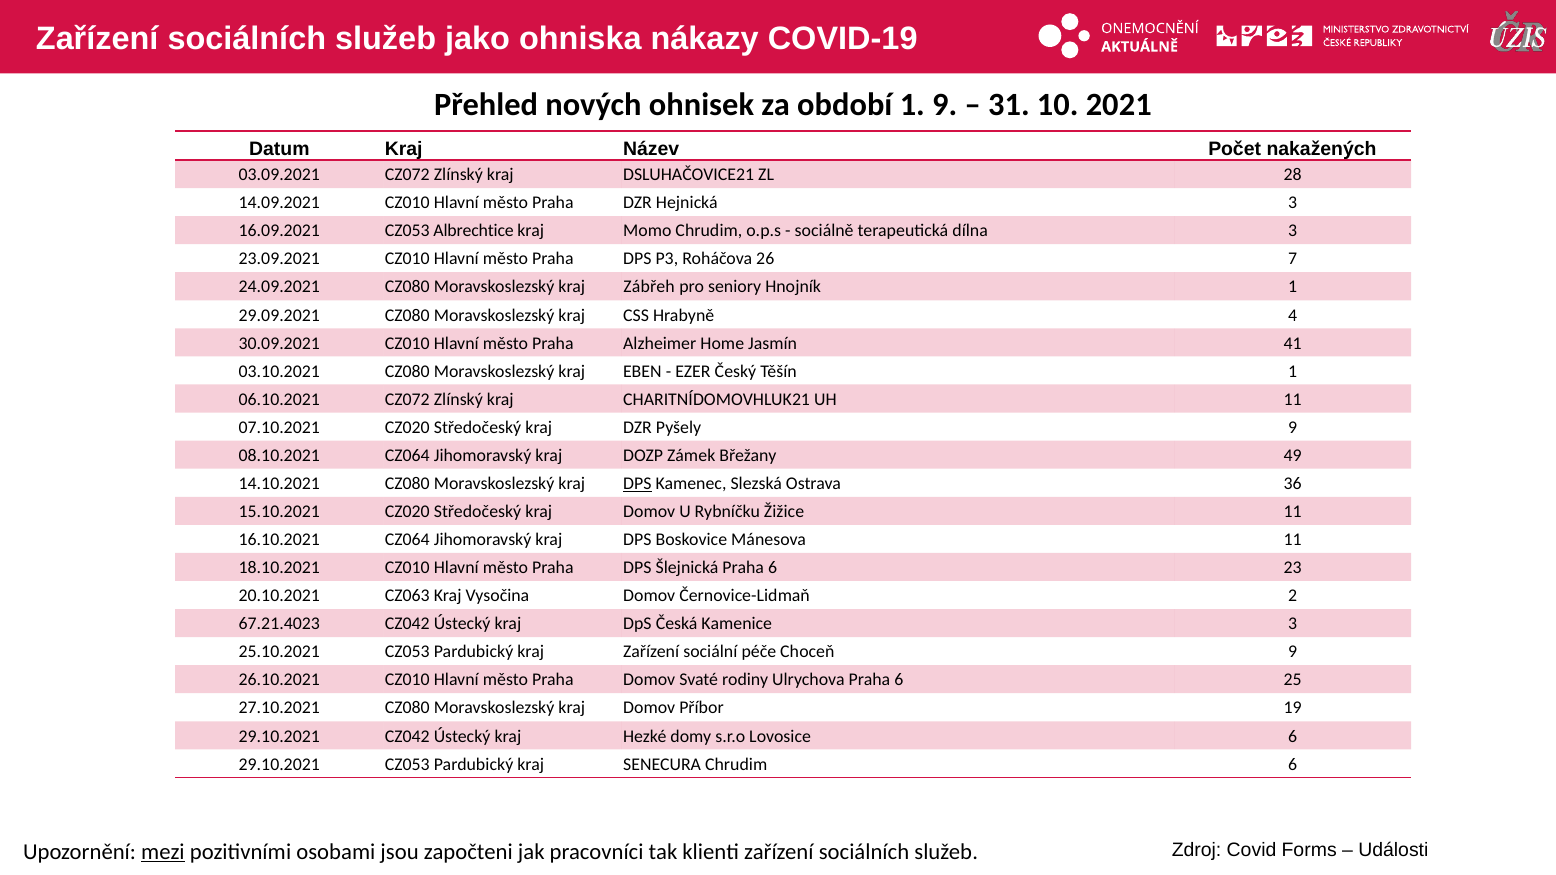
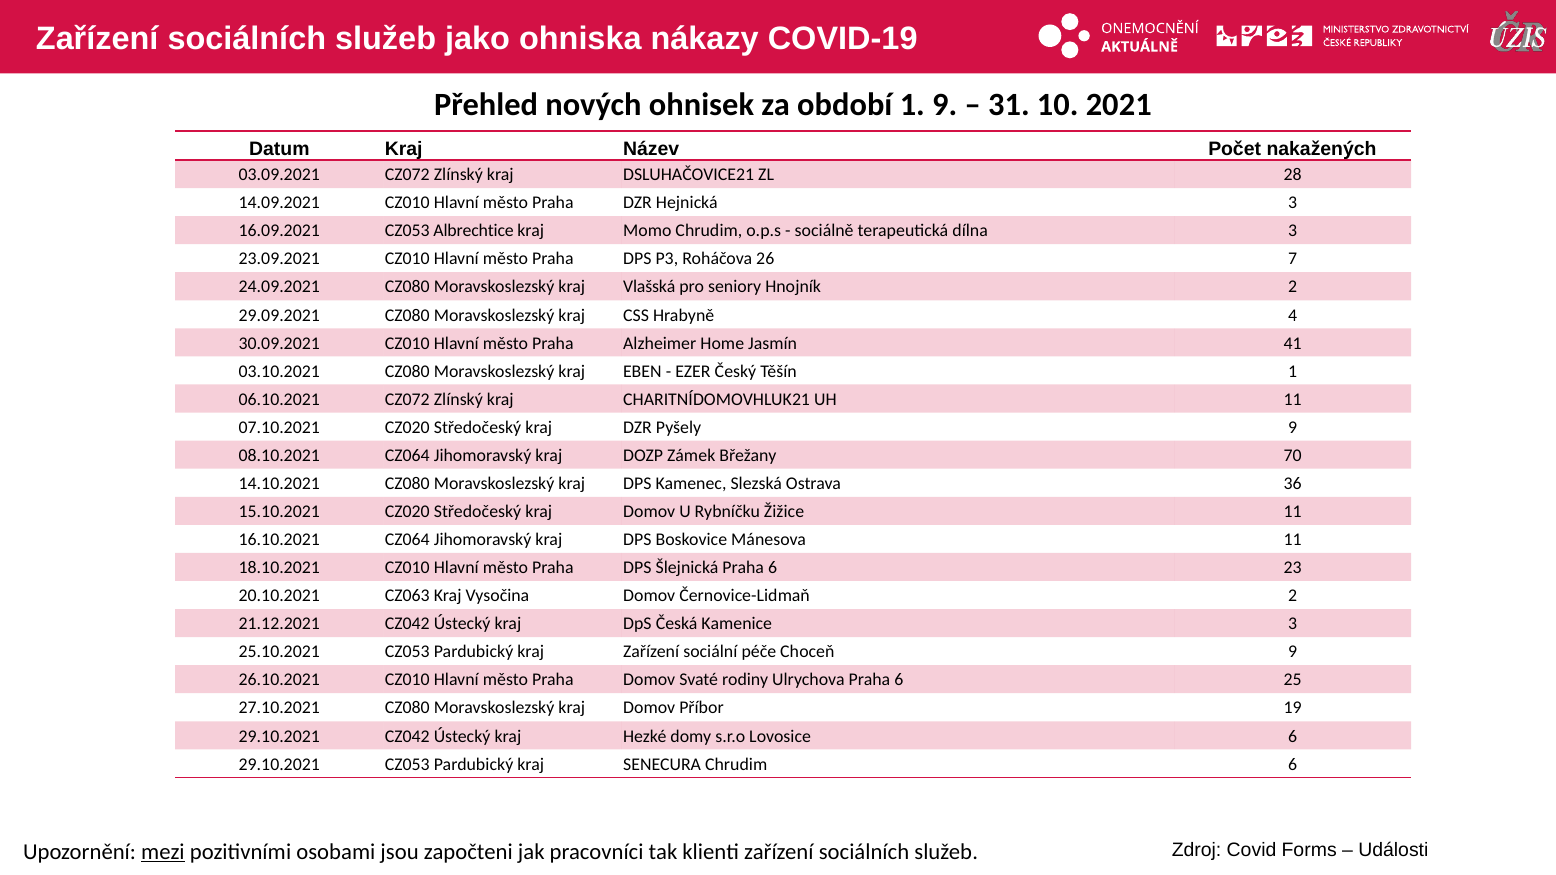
Zábřeh: Zábřeh -> Vlašská (649, 287)
Hnojník 1: 1 -> 2 (1293, 287)
49: 49 -> 70 (1293, 456)
DPS underline: present -> none (637, 484)
67.21.4023: 67.21.4023 -> 21.12.2021 (279, 624)
